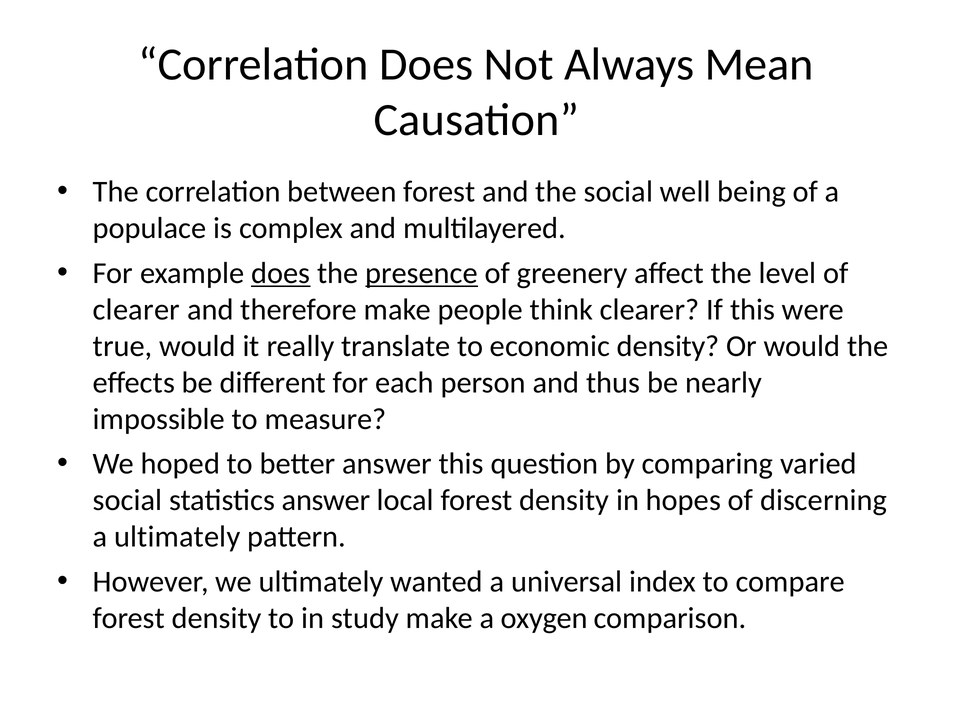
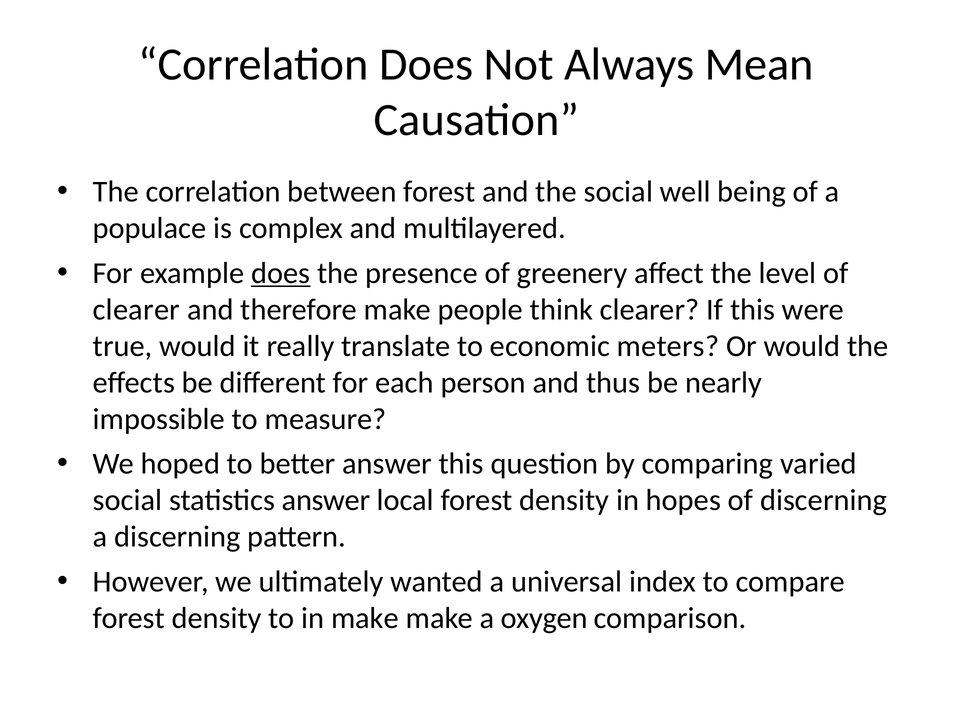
presence underline: present -> none (422, 273)
economic density: density -> meters (668, 346)
a ultimately: ultimately -> discerning (177, 537)
in study: study -> make (365, 619)
